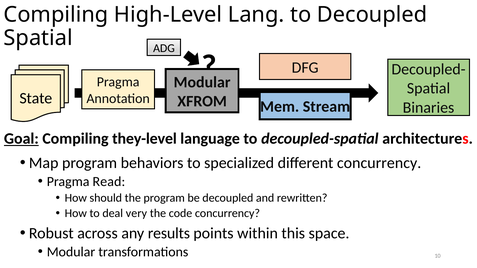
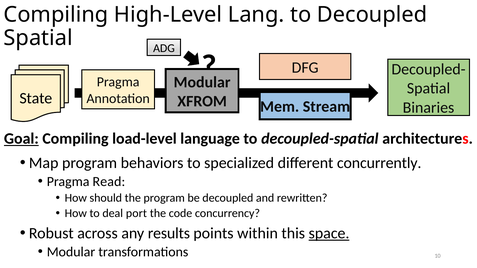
they-level: they-level -> load-level (144, 139)
different concurrency: concurrency -> concurrently (379, 163)
very: very -> port (136, 214)
space underline: none -> present (329, 233)
